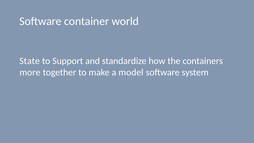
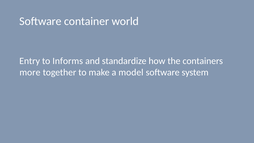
State: State -> Entry (30, 61)
Support: Support -> Informs (68, 61)
